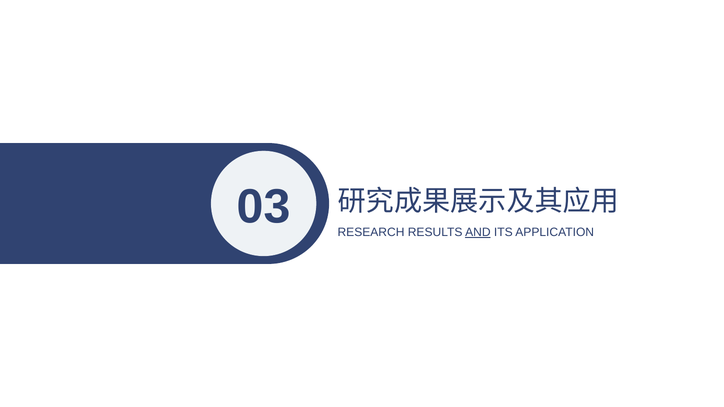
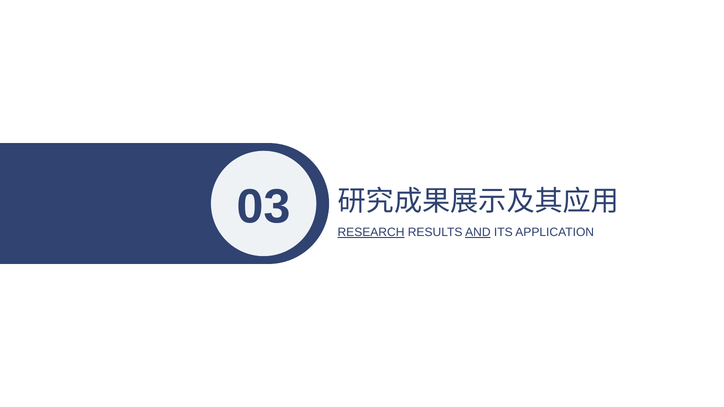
RESEARCH underline: none -> present (371, 232)
